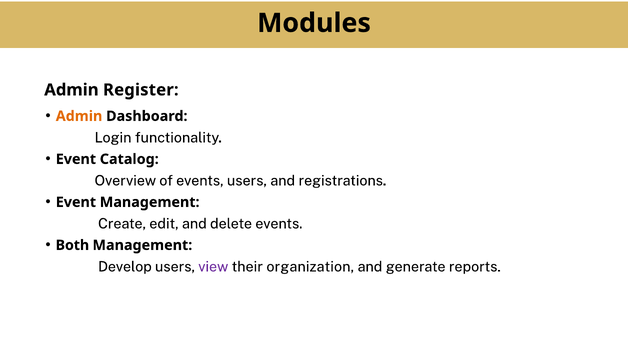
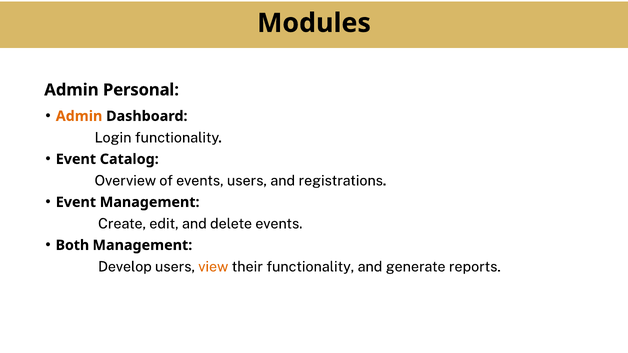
Register: Register -> Personal (141, 90)
view colour: purple -> orange (213, 267)
their organization: organization -> functionality (310, 267)
